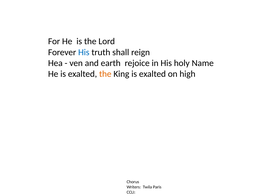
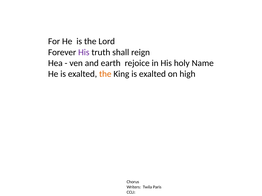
His colour: blue -> purple (84, 52)
